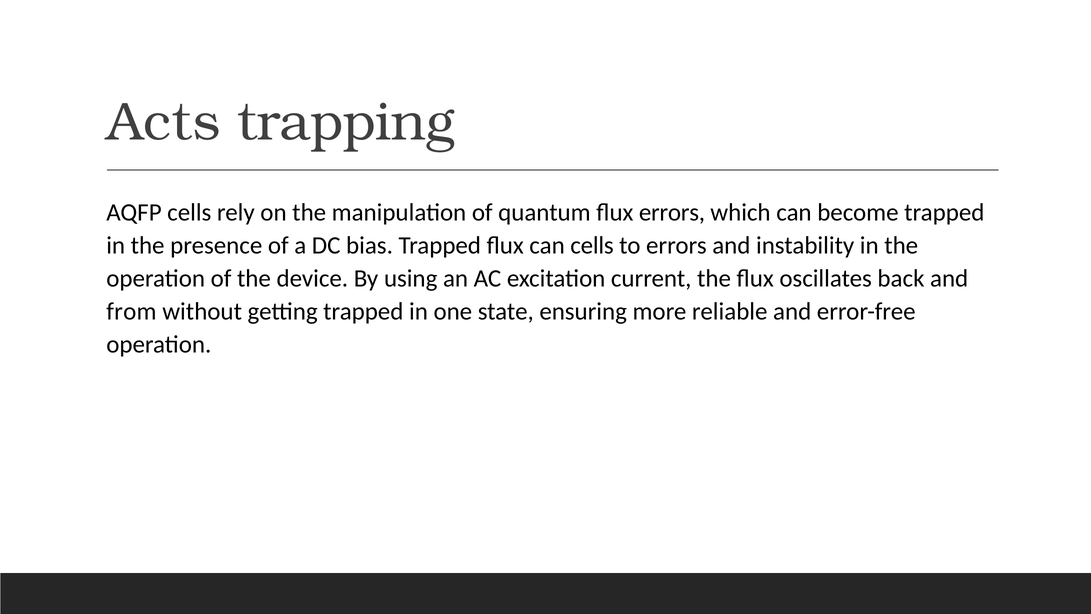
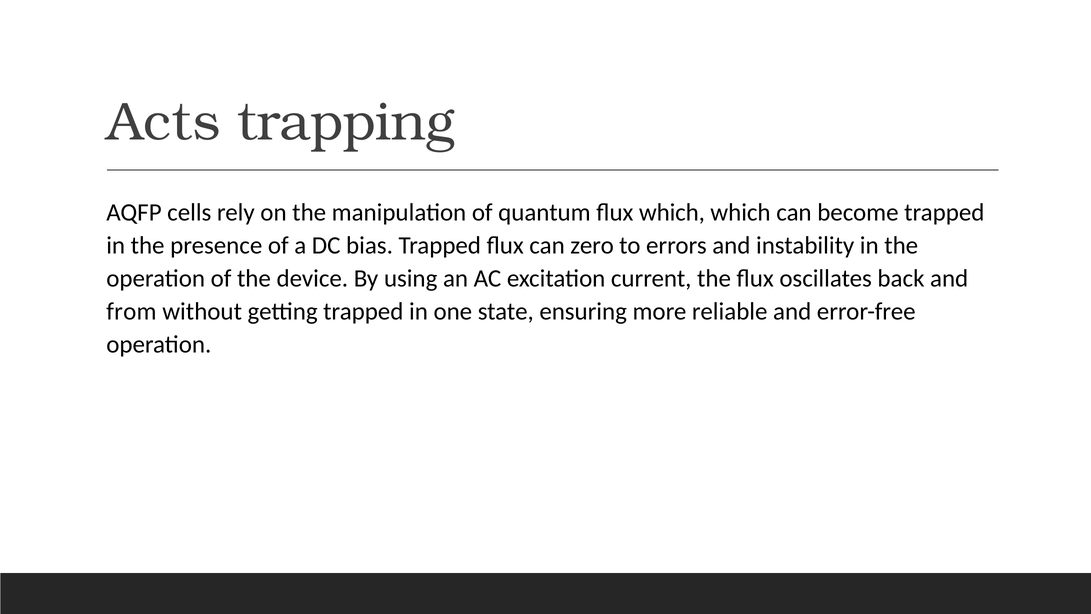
flux errors: errors -> which (672, 212)
can cells: cells -> zero (592, 245)
